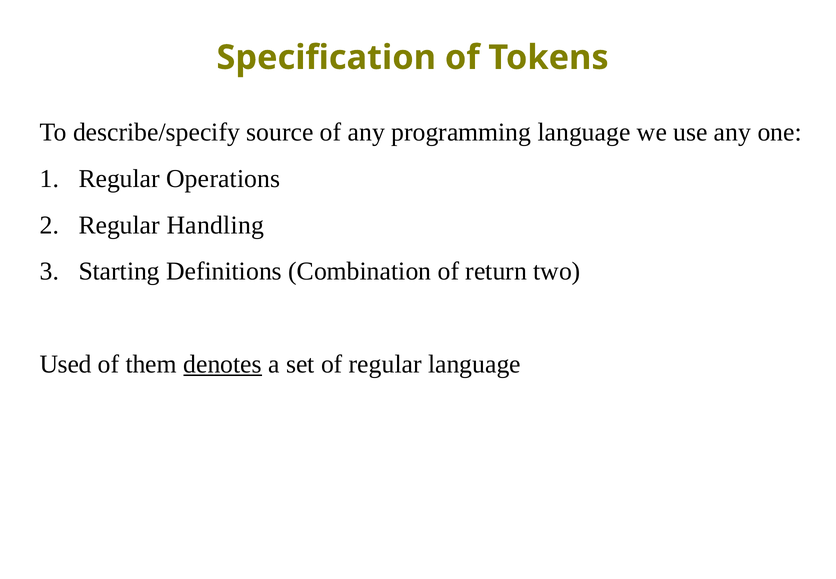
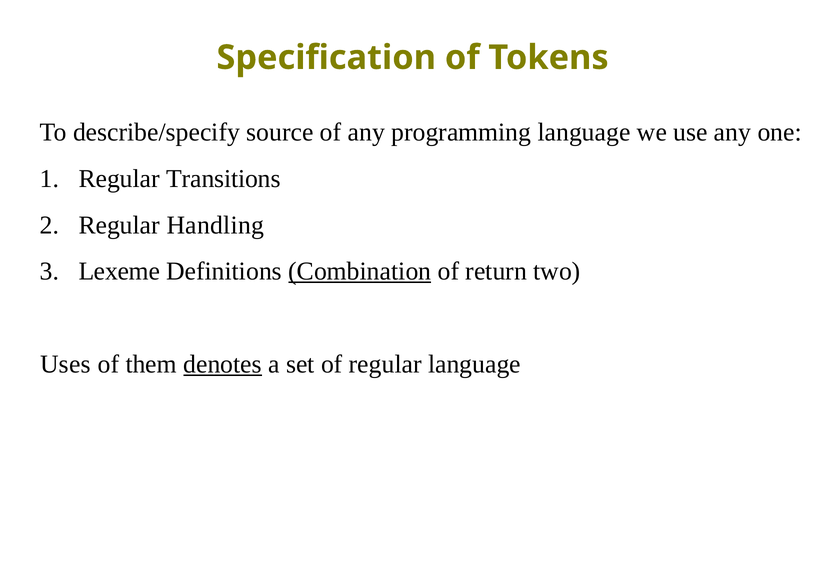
Operations: Operations -> Transitions (223, 179)
Starting: Starting -> Lexeme (119, 271)
Combination underline: none -> present (360, 271)
Used: Used -> Uses (65, 364)
